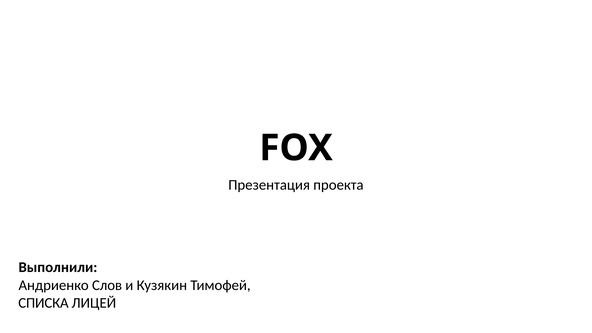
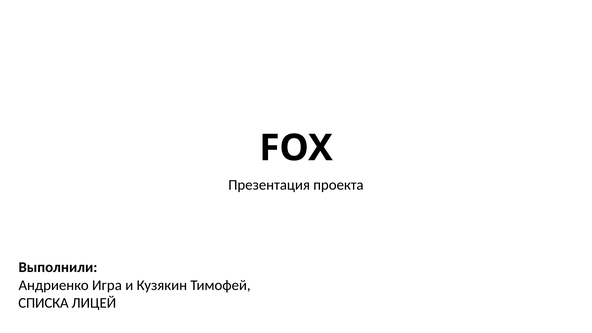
Слов: Слов -> Игра (107, 285)
